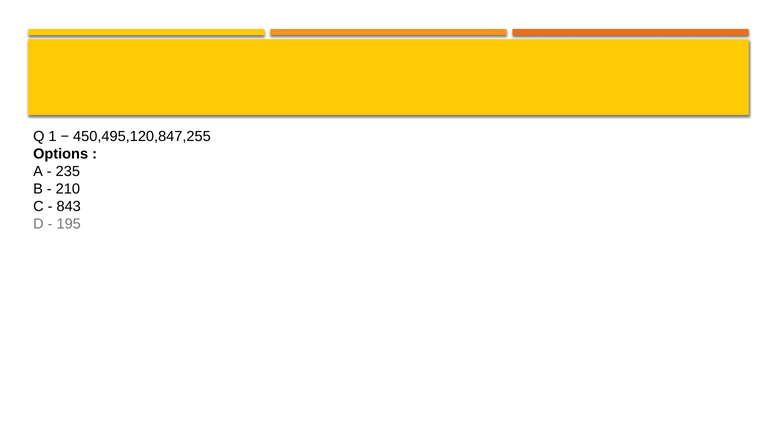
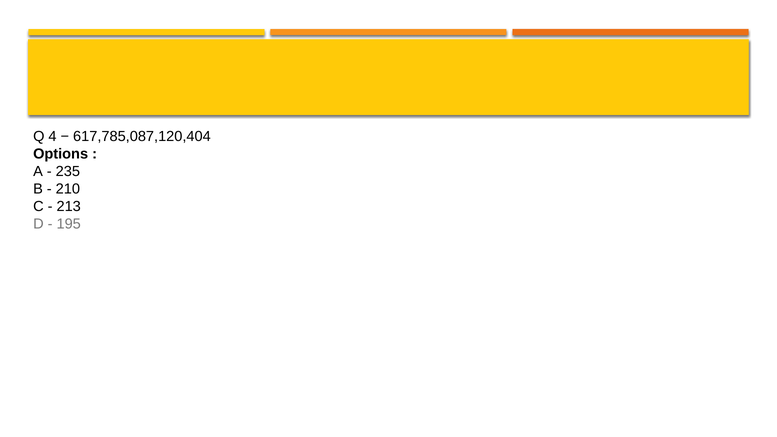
1: 1 -> 4 (53, 137)
450,495,120,847,255: 450,495,120,847,255 -> 617,785,087,120,404 (142, 137)
843: 843 -> 213 (69, 207)
